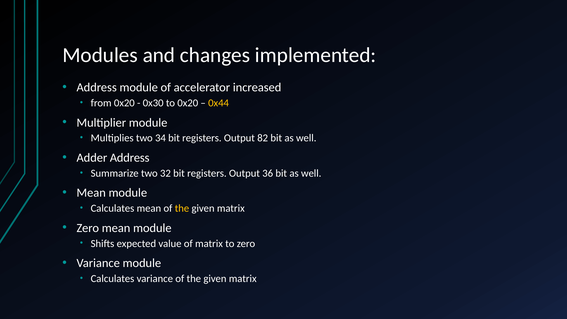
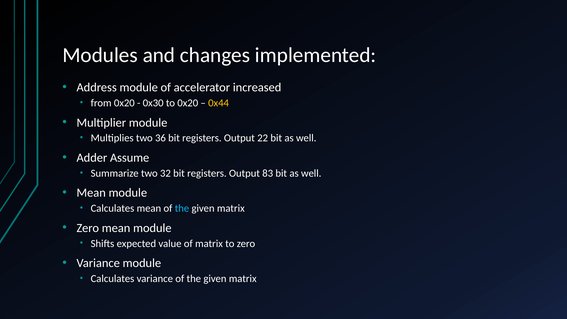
34: 34 -> 36 (160, 138)
82: 82 -> 22 (263, 138)
Adder Address: Address -> Assume (130, 158)
36: 36 -> 83 (268, 173)
the colour: yellow -> light blue (182, 208)
